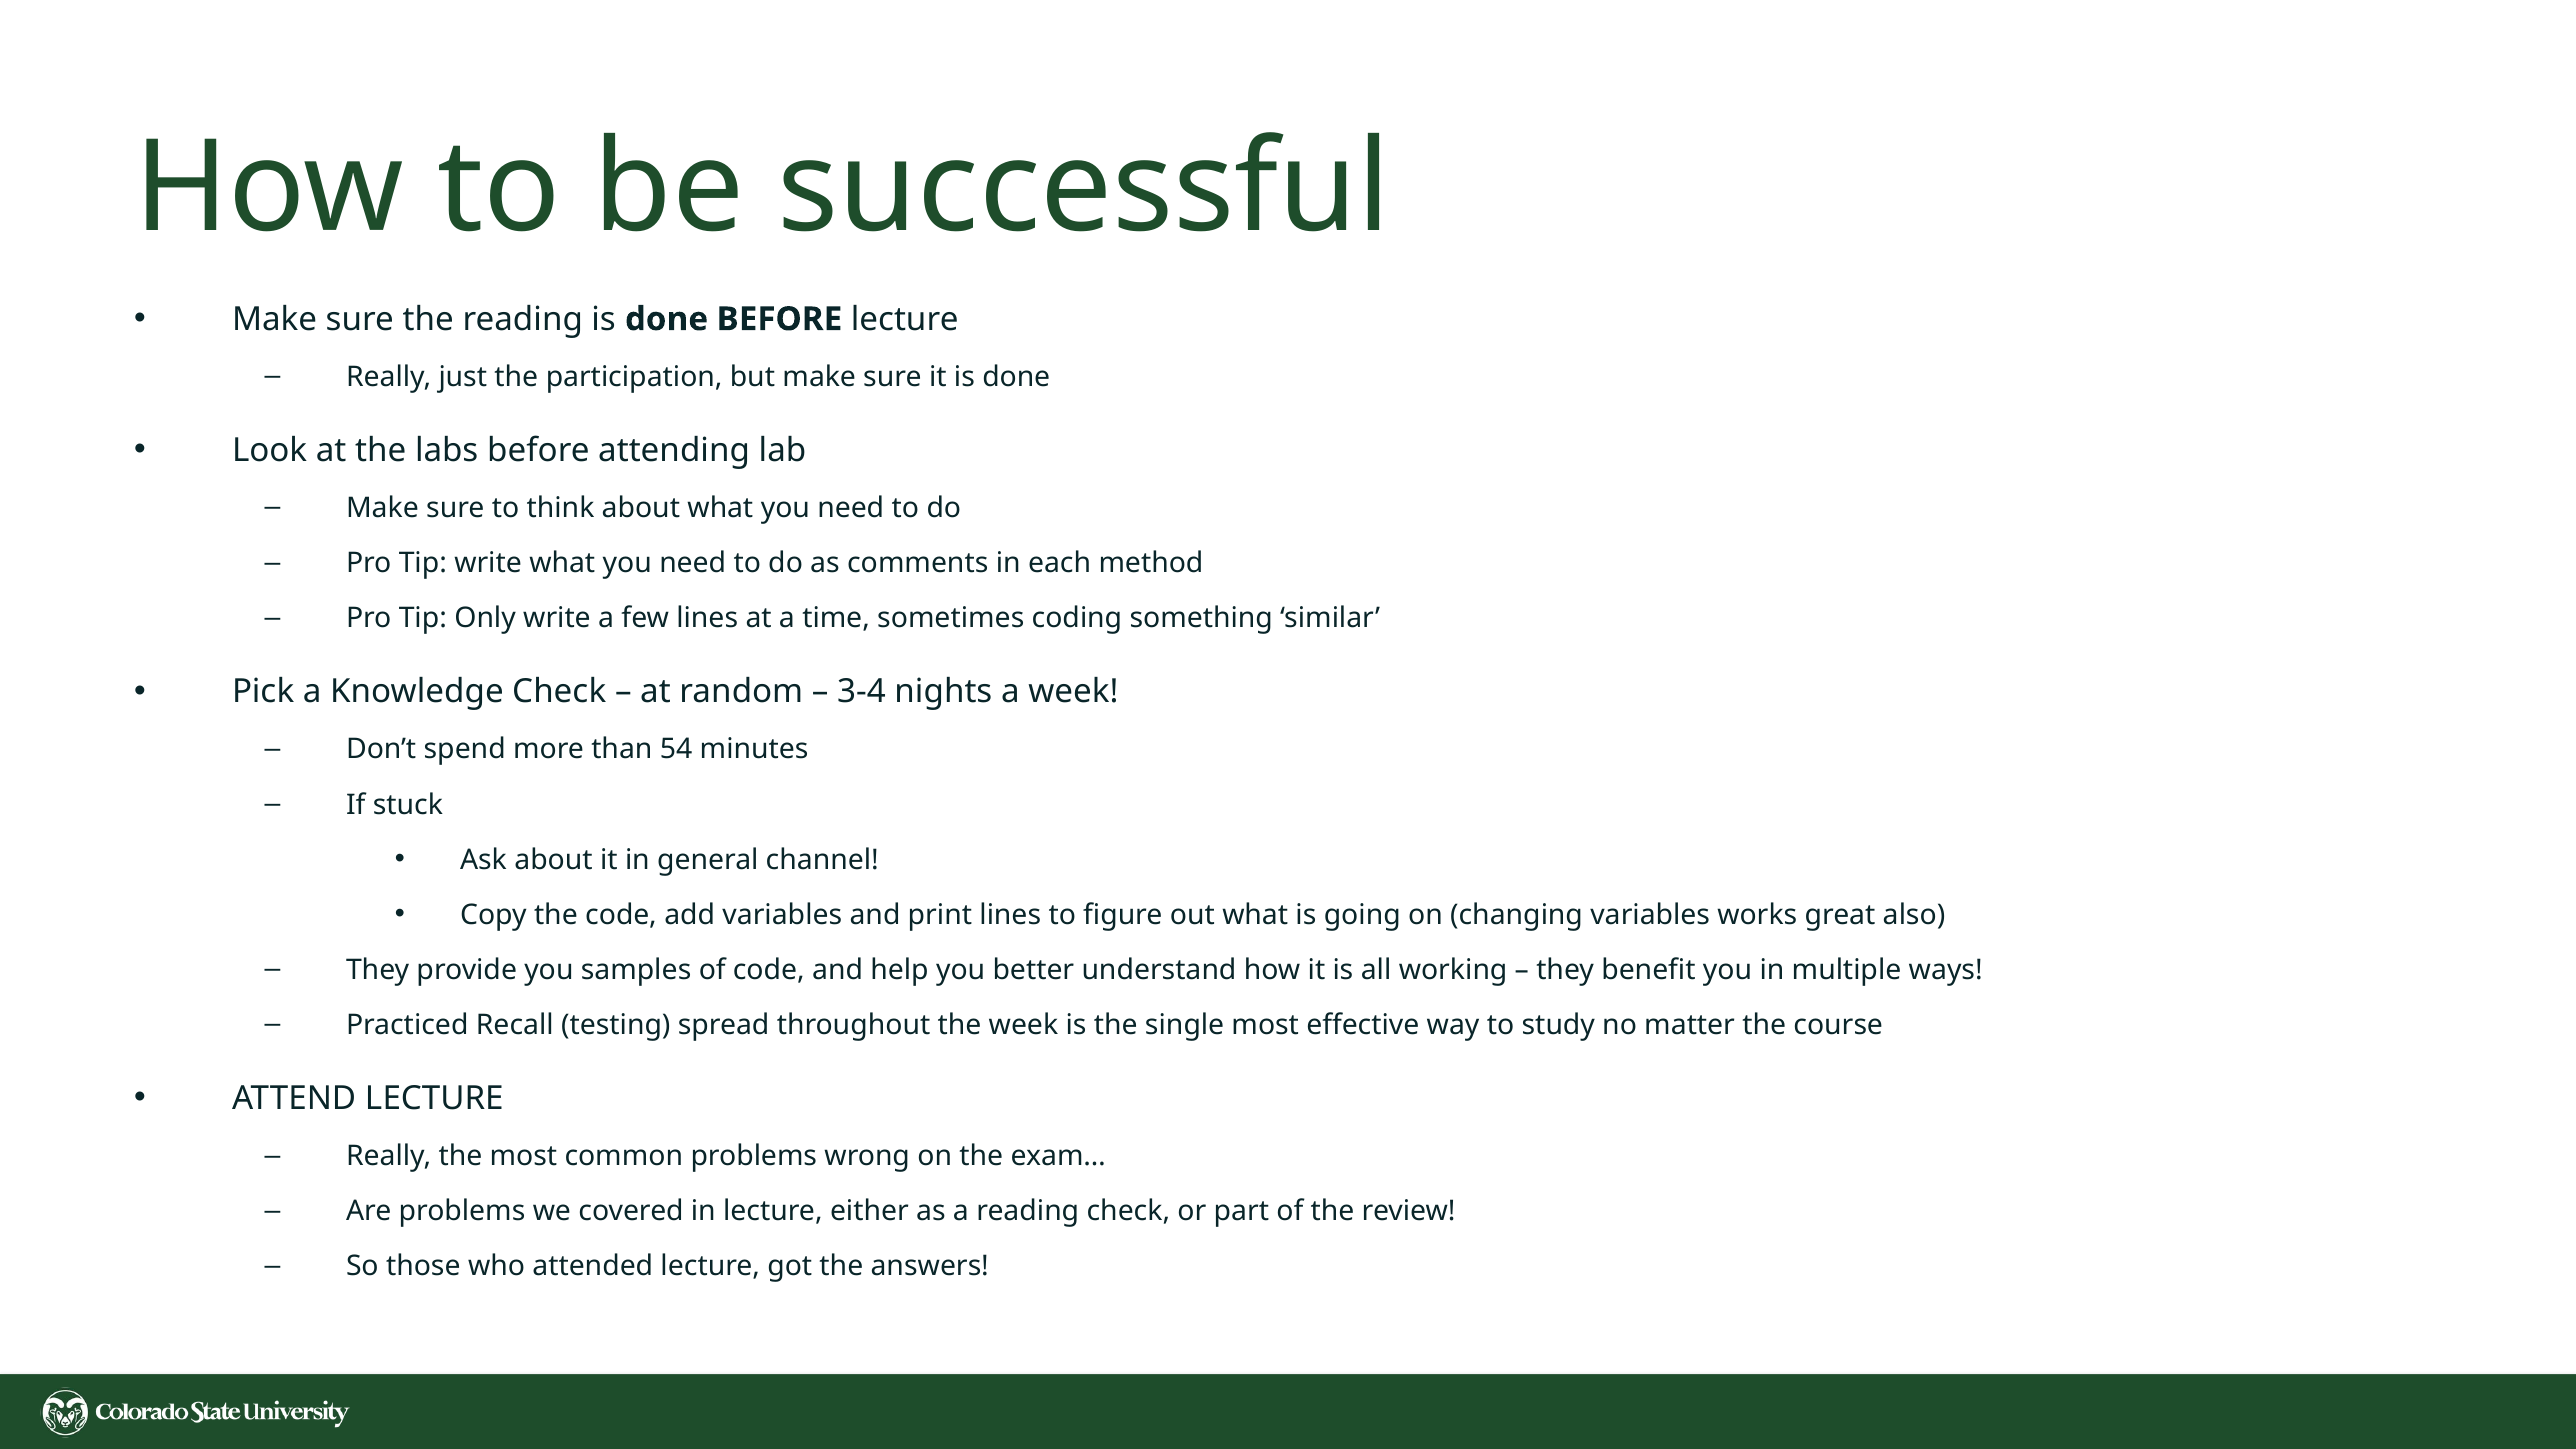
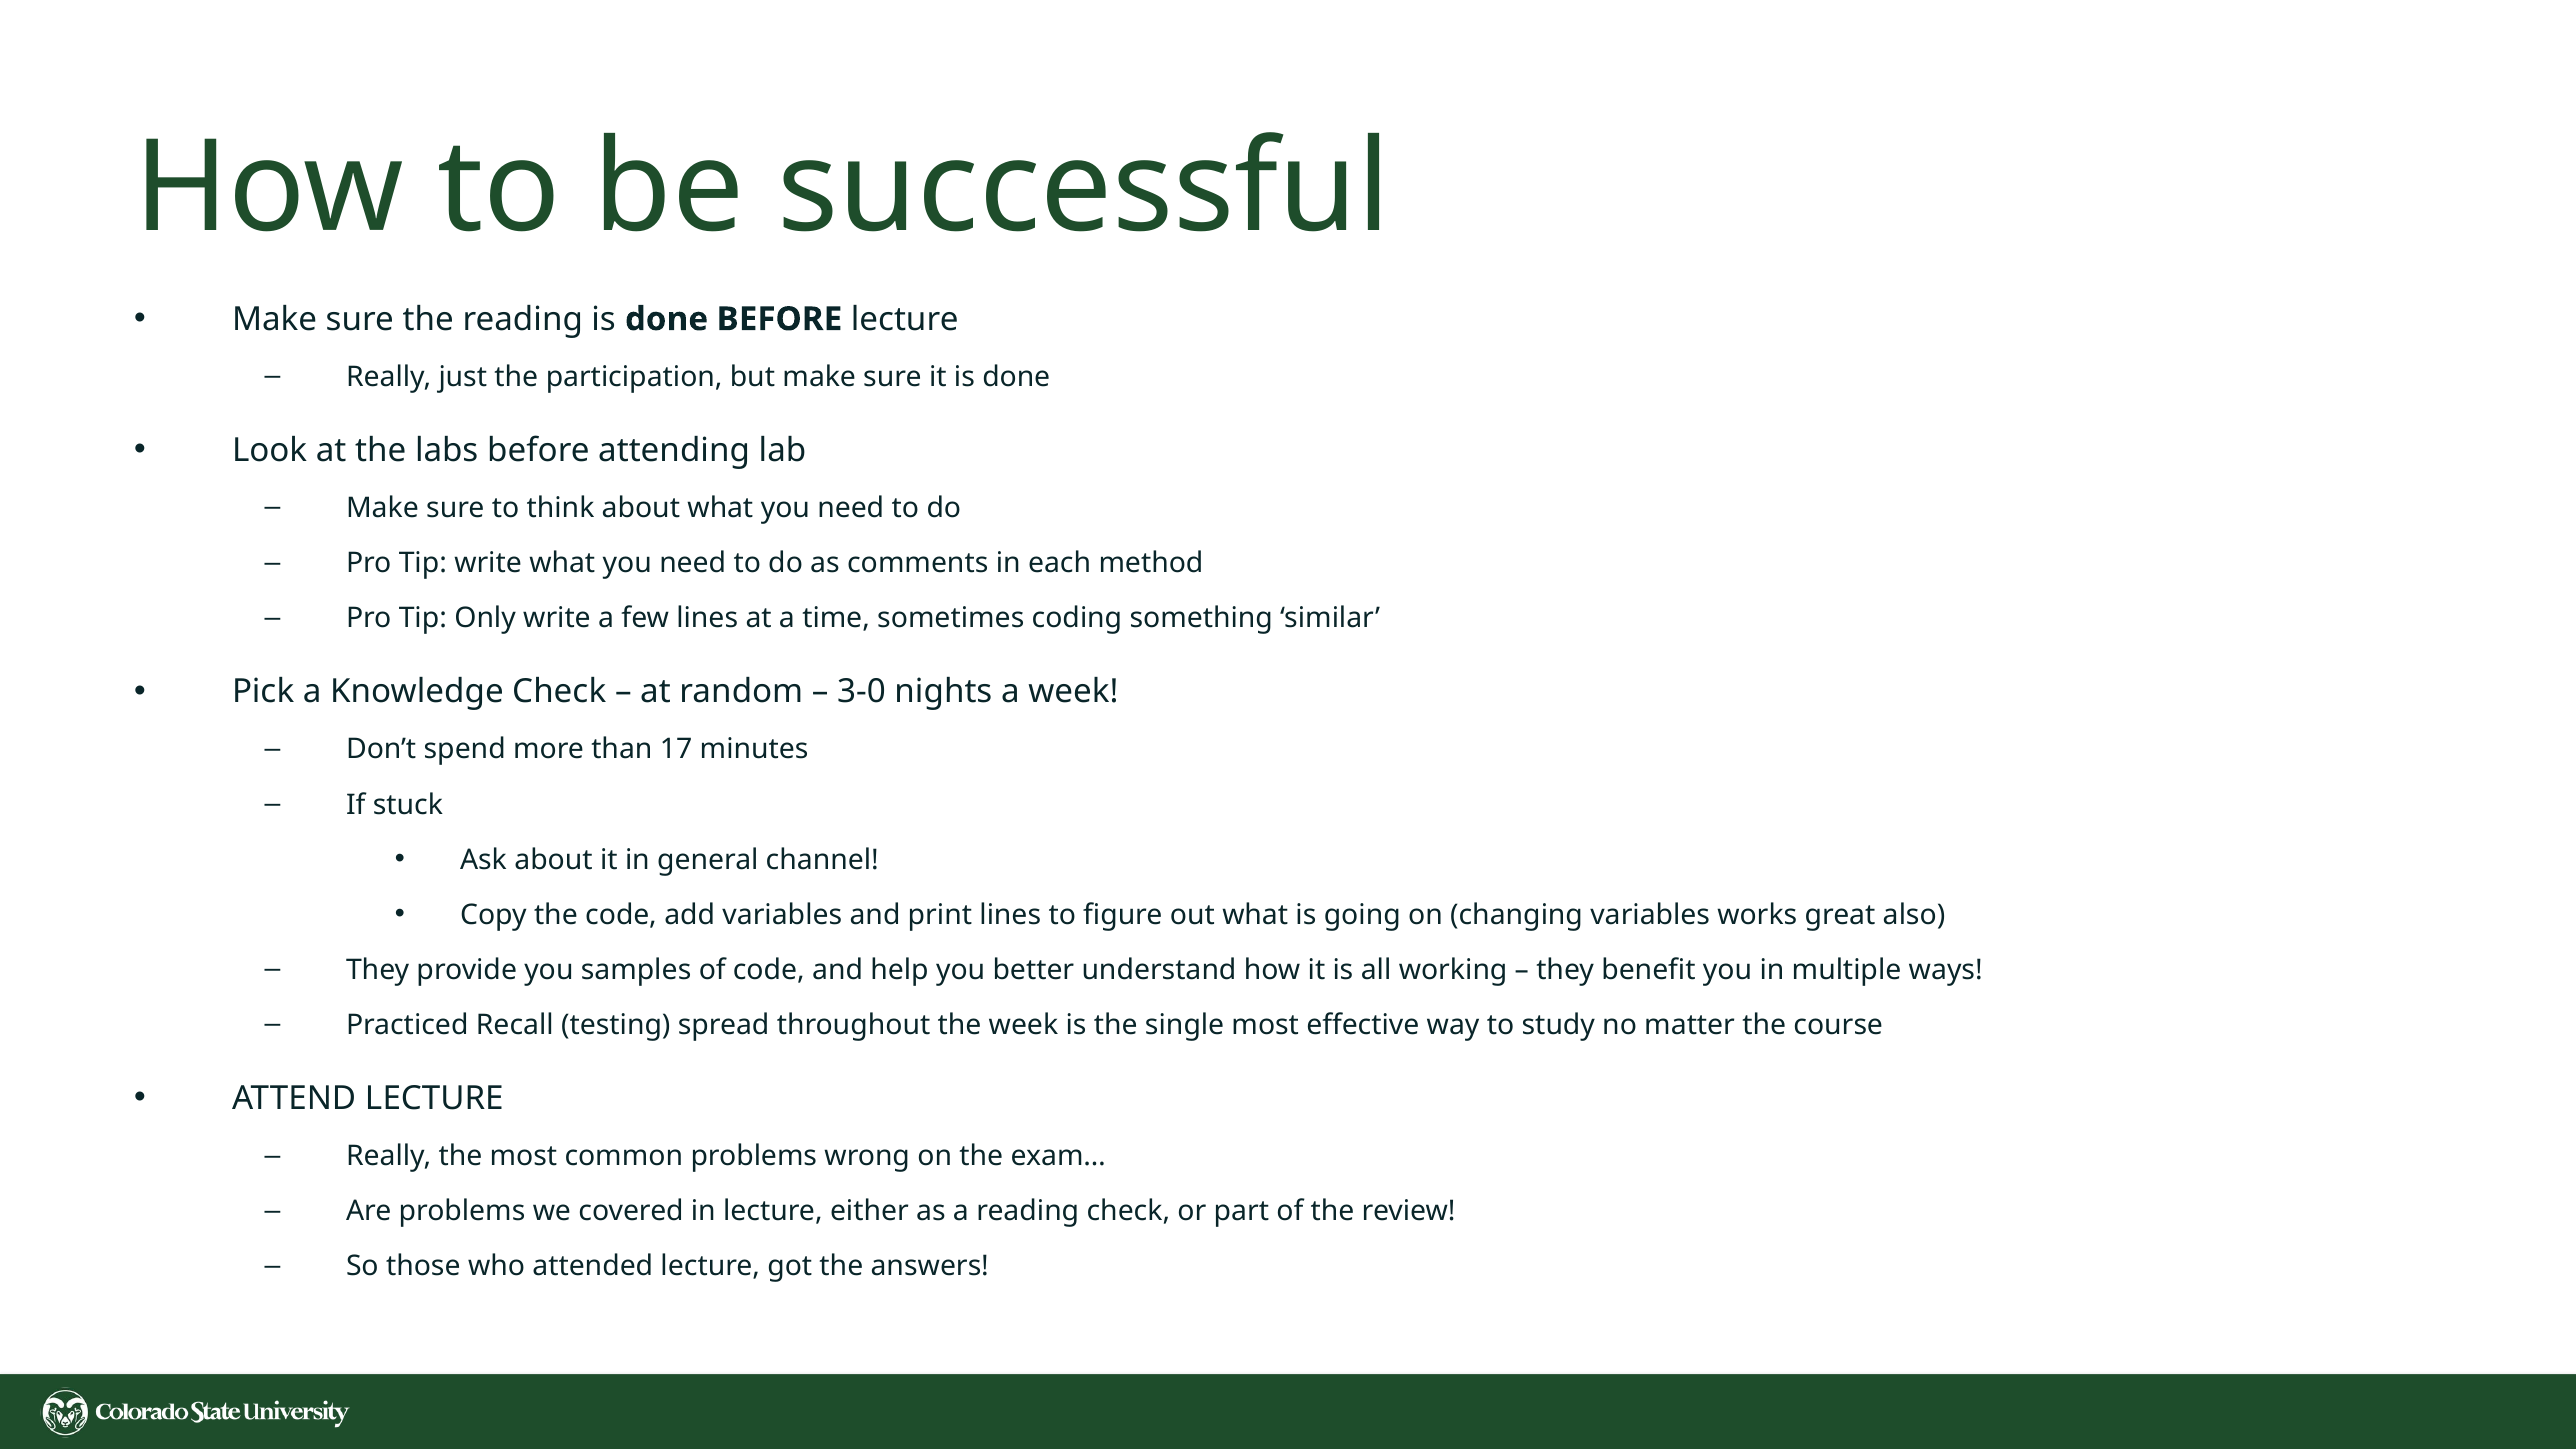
3-4: 3-4 -> 3-0 (861, 692)
54: 54 -> 17 (676, 750)
